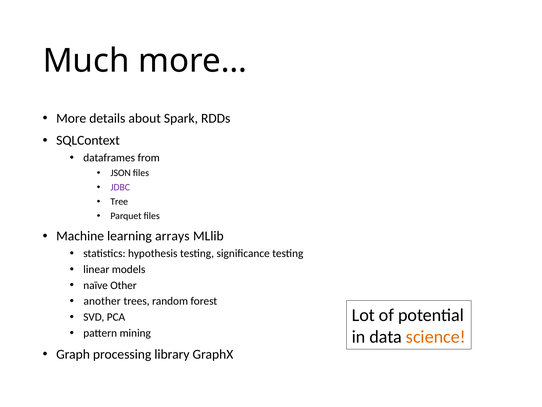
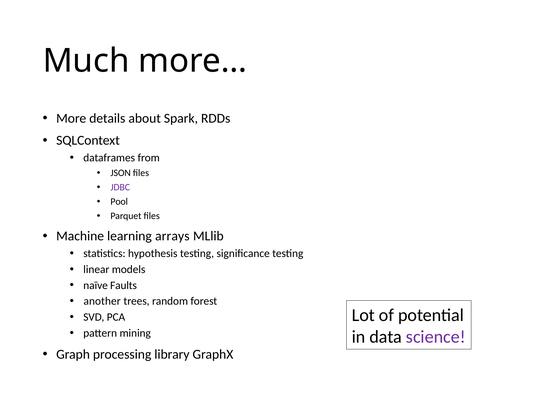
Tree: Tree -> Pool (119, 201)
Other: Other -> Faults (124, 285)
science colour: orange -> purple (436, 337)
